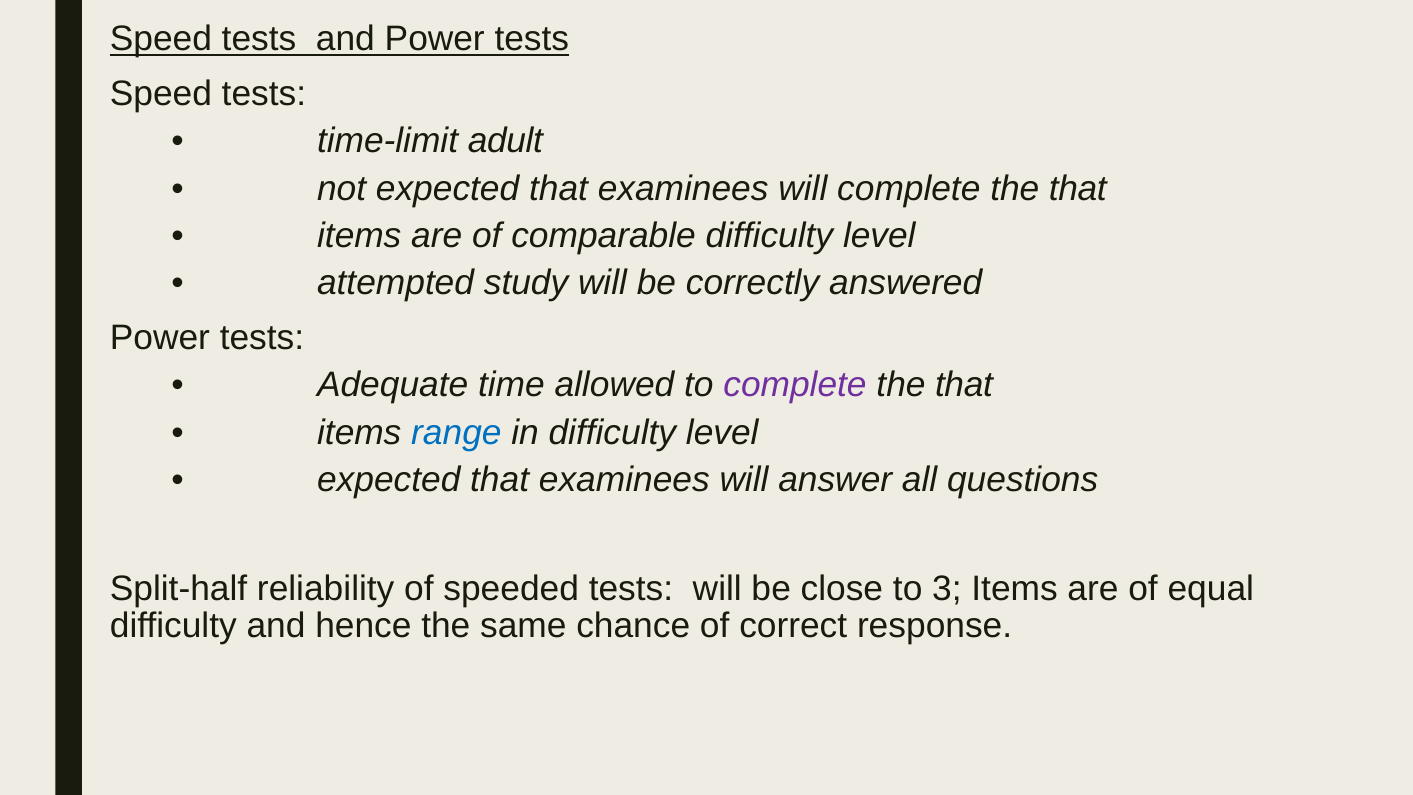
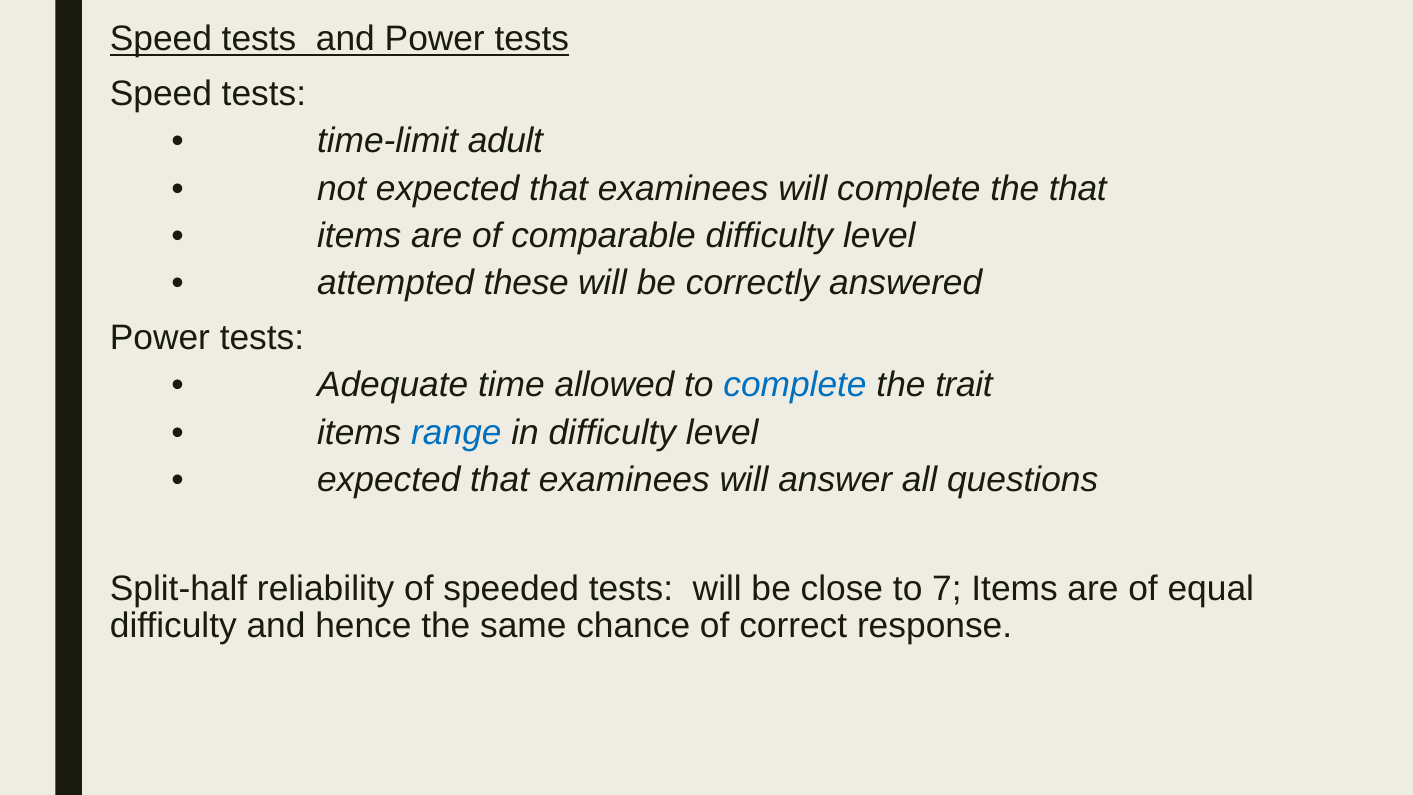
study: study -> these (526, 283)
complete colour: purple -> blue (795, 385)
that: that -> trait (964, 385)
3: 3 -> 7 (947, 589)
